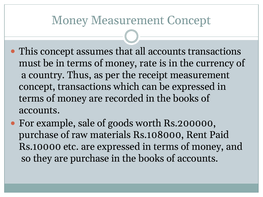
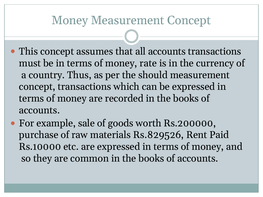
receipt: receipt -> should (153, 75)
Rs.108000: Rs.108000 -> Rs.829526 (158, 135)
are purchase: purchase -> common (90, 159)
